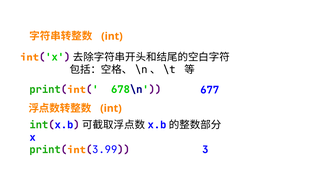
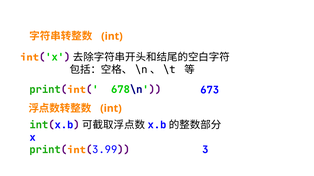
677: 677 -> 673 (210, 90)
